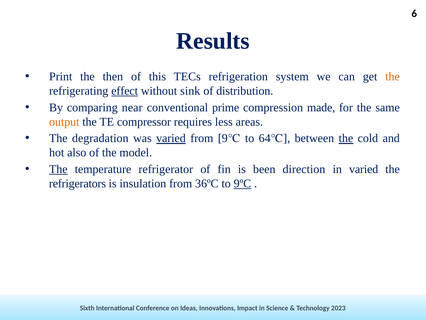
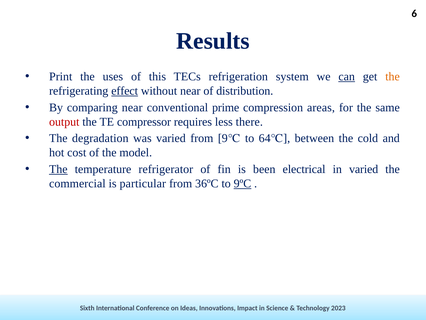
then: then -> uses (113, 77)
can underline: none -> present (347, 77)
without sink: sink -> near (190, 91)
made: made -> areas (321, 107)
output colour: orange -> red (64, 122)
areas: areas -> there (249, 122)
varied underline: present -> none (171, 138)
the underline: present -> none (346, 138)
also: also -> cost (77, 152)
direction: direction -> electrical (304, 169)
refrigerators: refrigerators -> commercial (77, 183)
insulation: insulation -> particular (143, 183)
